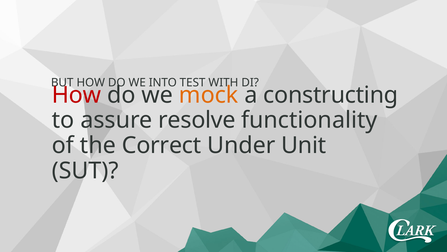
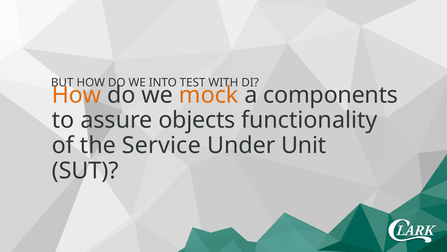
How colour: red -> orange (77, 95)
constructing: constructing -> components (331, 95)
resolve: resolve -> objects (197, 120)
Correct: Correct -> Service (161, 145)
